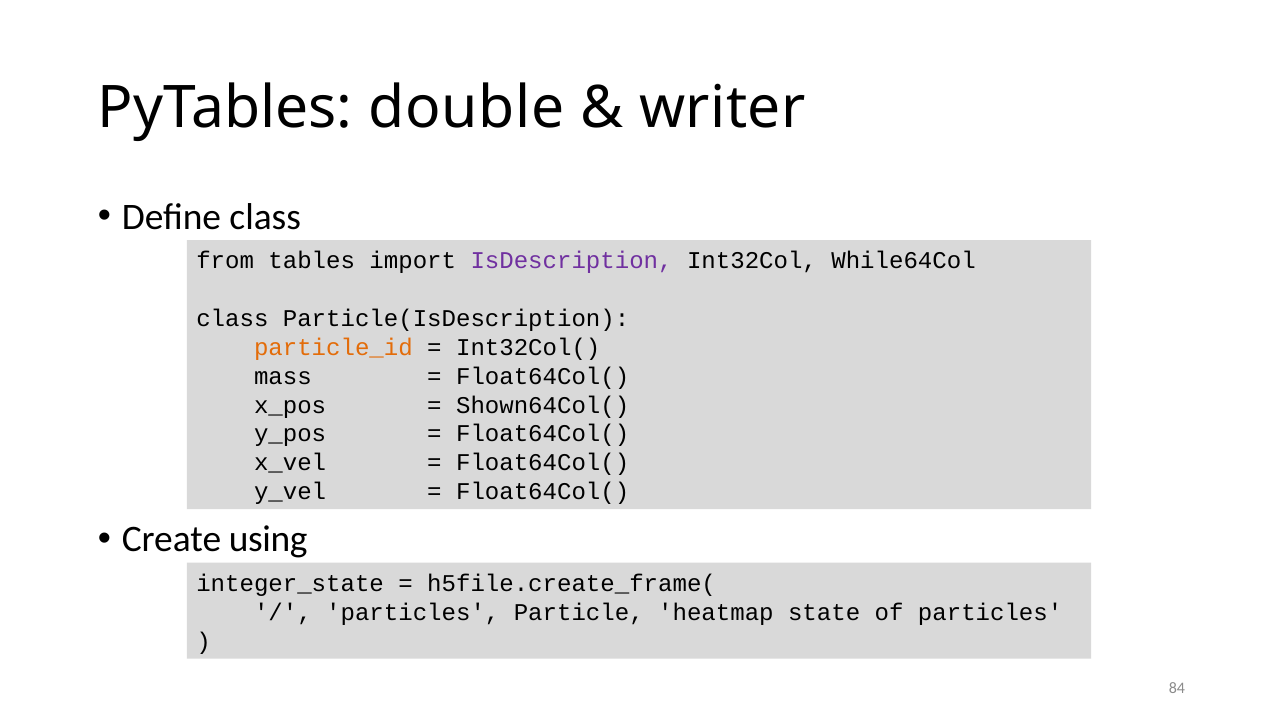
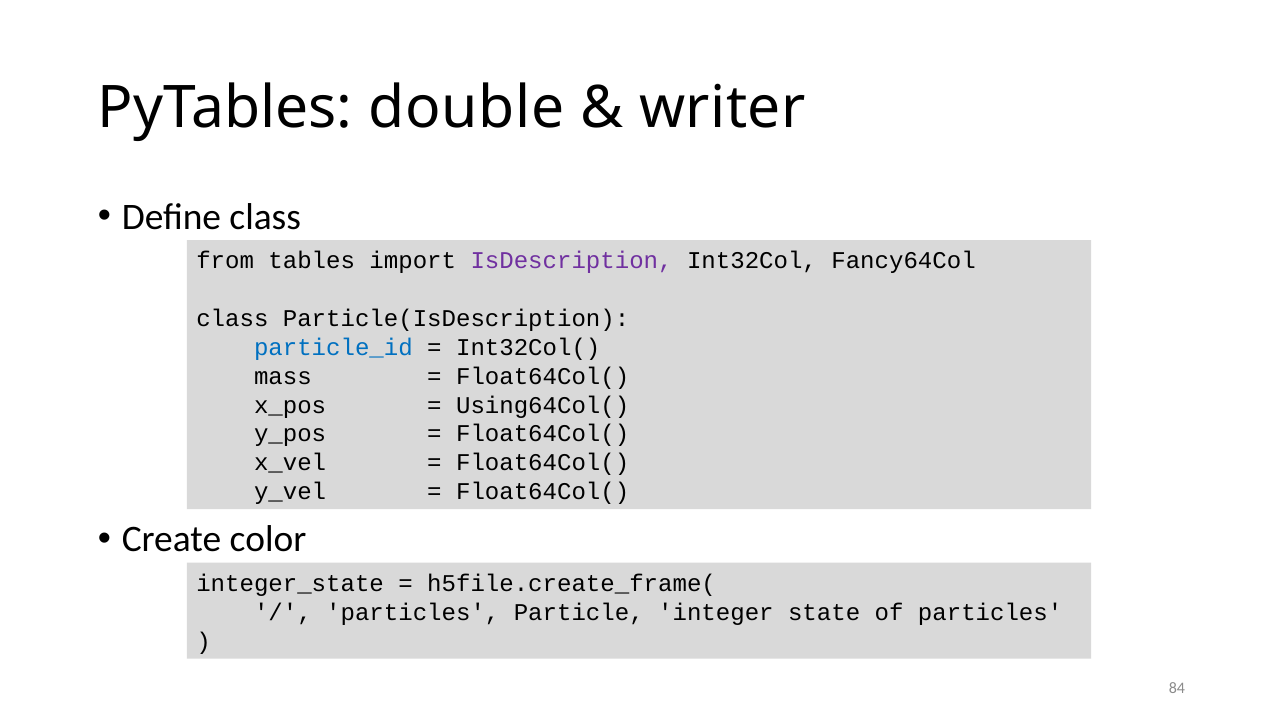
While64Col: While64Col -> Fancy64Col (904, 261)
particle_id colour: orange -> blue (333, 348)
Shown64Col(: Shown64Col( -> Using64Col( (543, 405)
using: using -> color (268, 540)
heatmap: heatmap -> integer (716, 613)
